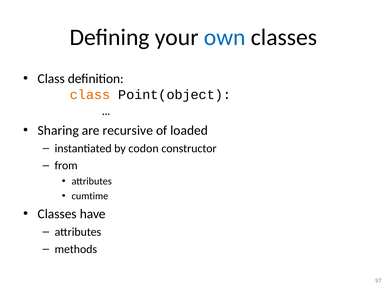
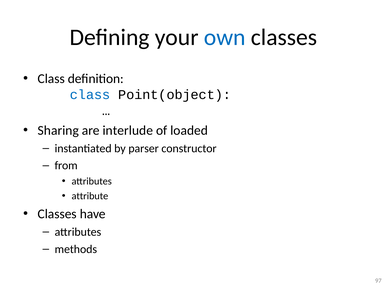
class colour: orange -> blue (90, 95)
recursive: recursive -> interlude (128, 130)
codon: codon -> parser (144, 149)
cumtime: cumtime -> attribute (90, 196)
